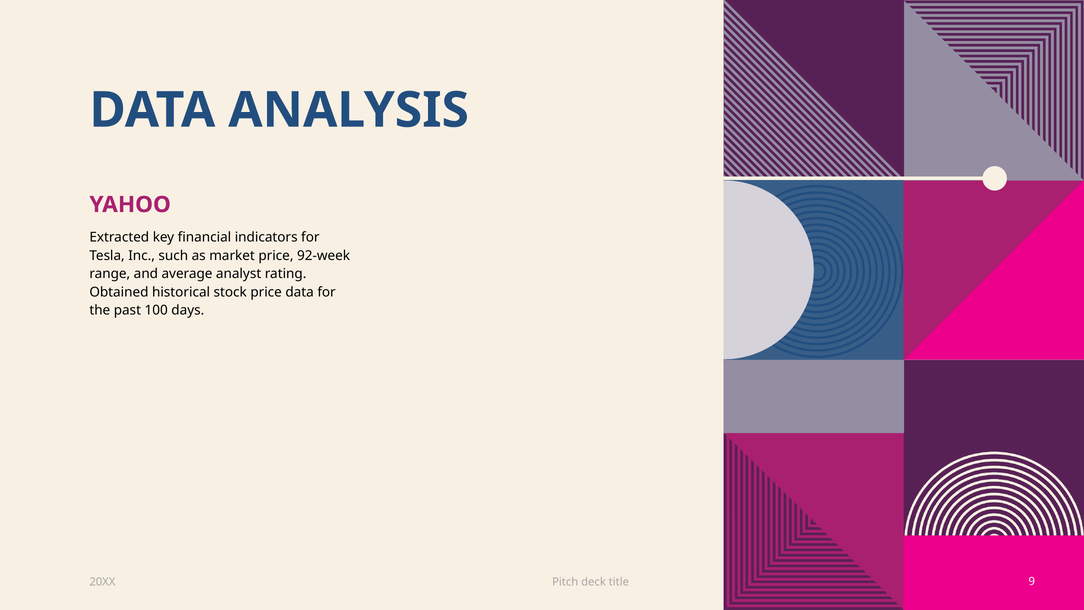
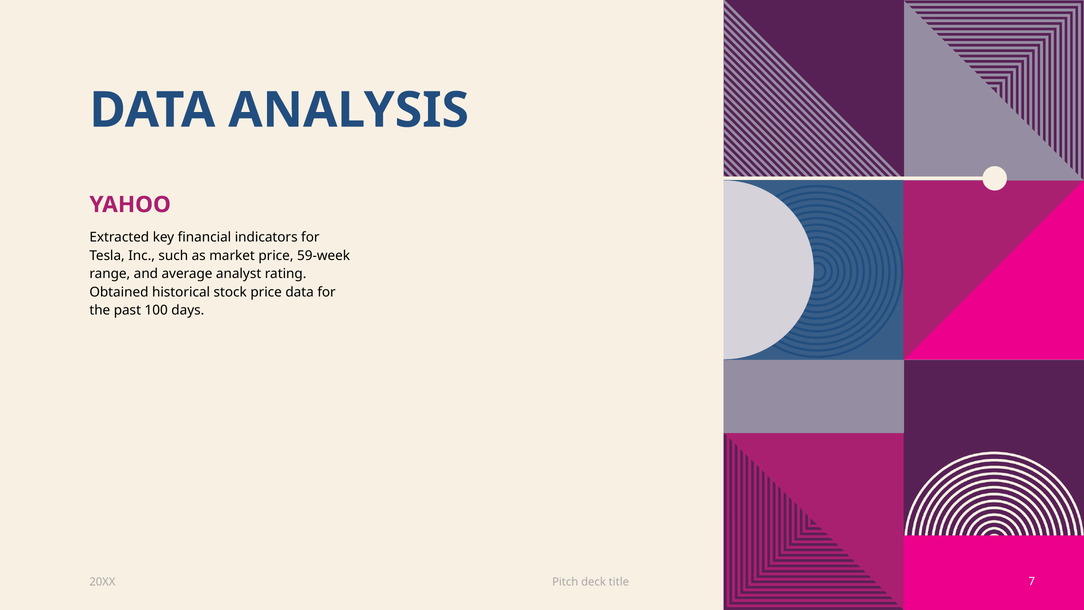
92-week: 92-week -> 59-week (324, 255)
9: 9 -> 7 (1032, 581)
